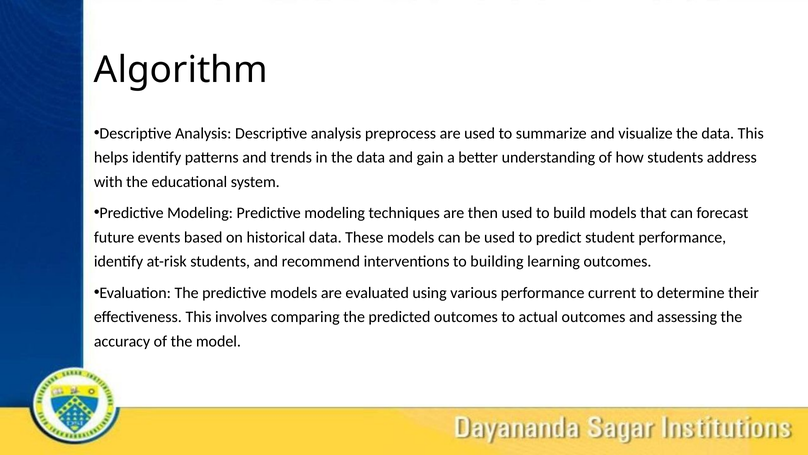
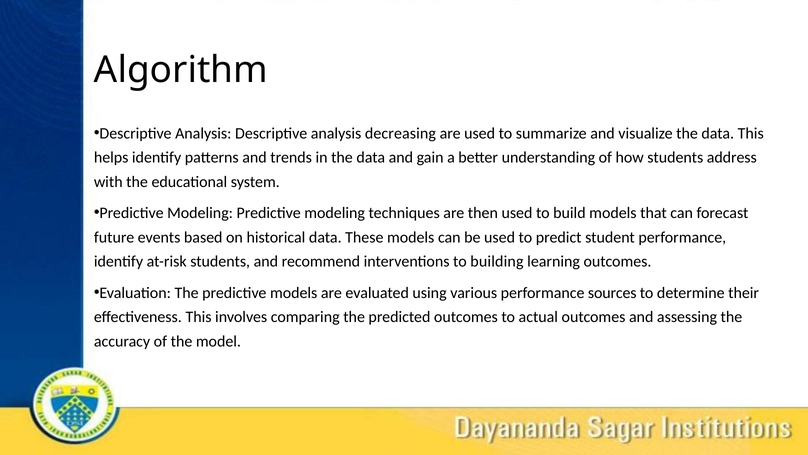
preprocess: preprocess -> decreasing (400, 133)
current: current -> sources (612, 292)
